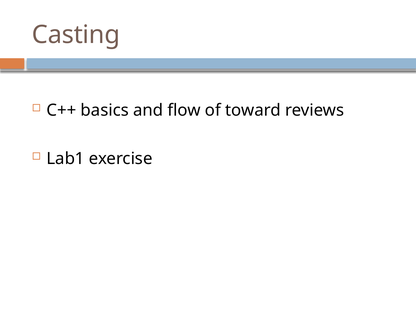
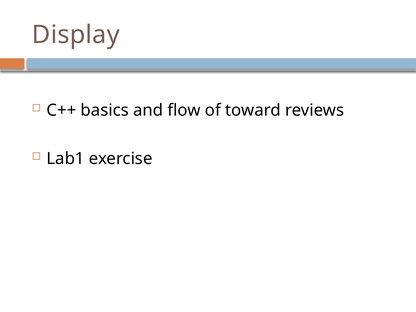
Casting: Casting -> Display (76, 35)
